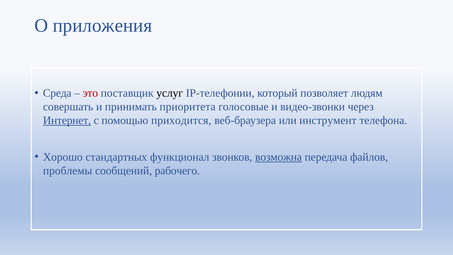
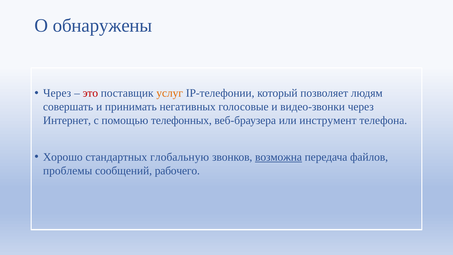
приложения: приложения -> обнаружены (103, 26)
Среда: Среда -> Через (57, 93)
услуг colour: black -> orange (170, 93)
приоритета: приоритета -> негативных (188, 107)
Интернет underline: present -> none (67, 120)
приходится: приходится -> телефонных (181, 120)
функционал: функционал -> глобальную (180, 157)
